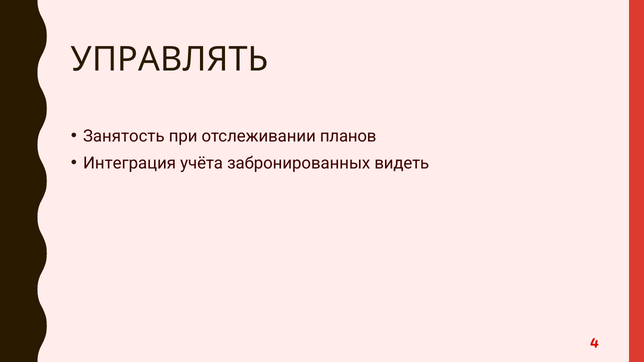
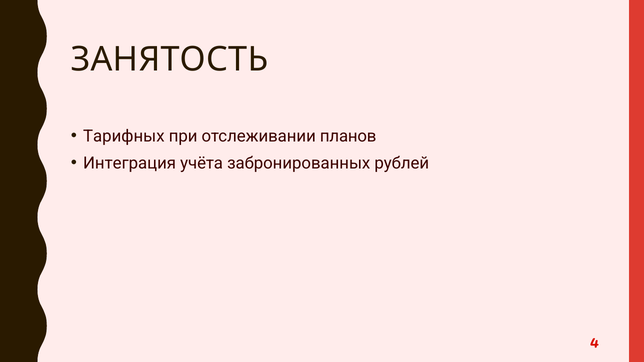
УПРАВЛЯТЬ: УПРАВЛЯТЬ -> ЗАНЯТОСТЬ (170, 59)
Занятость: Занятость -> Тарифных (124, 136)
видеть: видеть -> рублей (402, 163)
